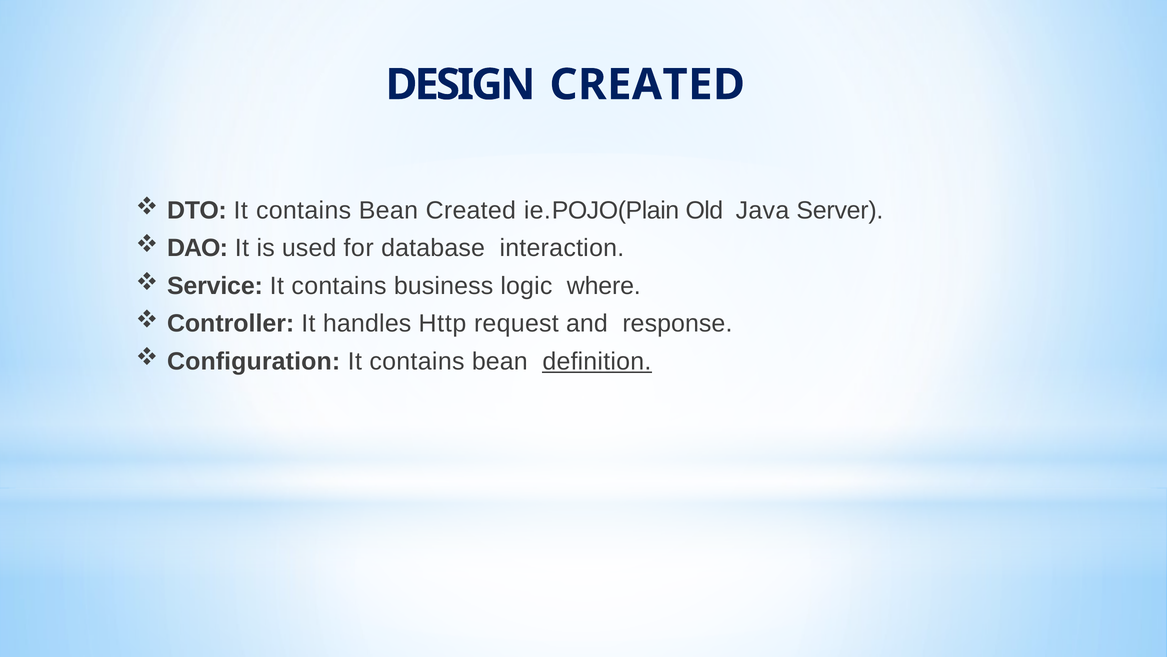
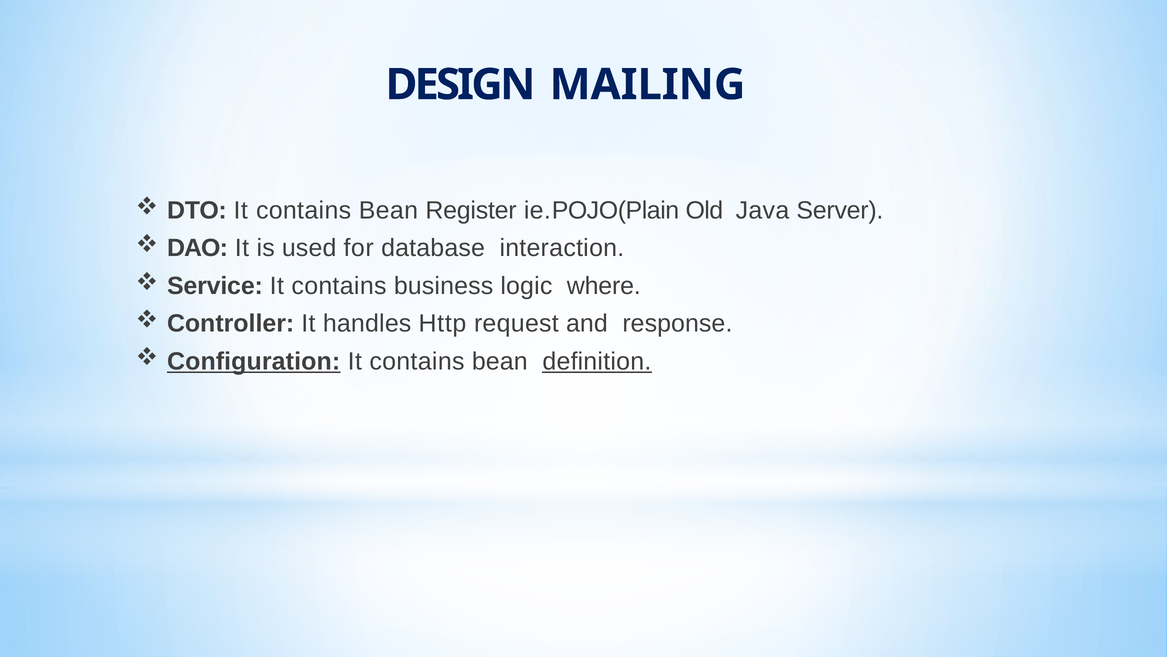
DESIGN CREATED: CREATED -> MAILING (648, 85)
Bean Created: Created -> Register (471, 211)
Conﬁguration underline: none -> present (254, 361)
